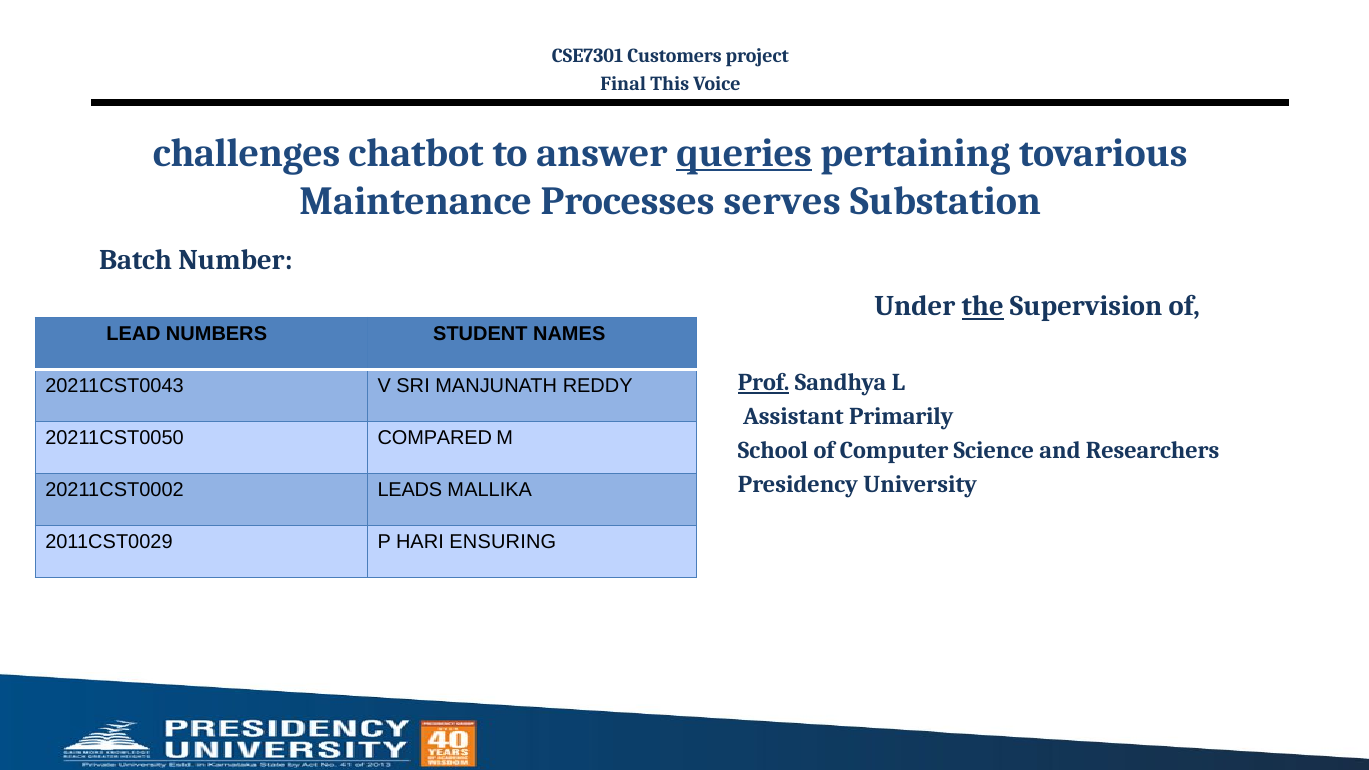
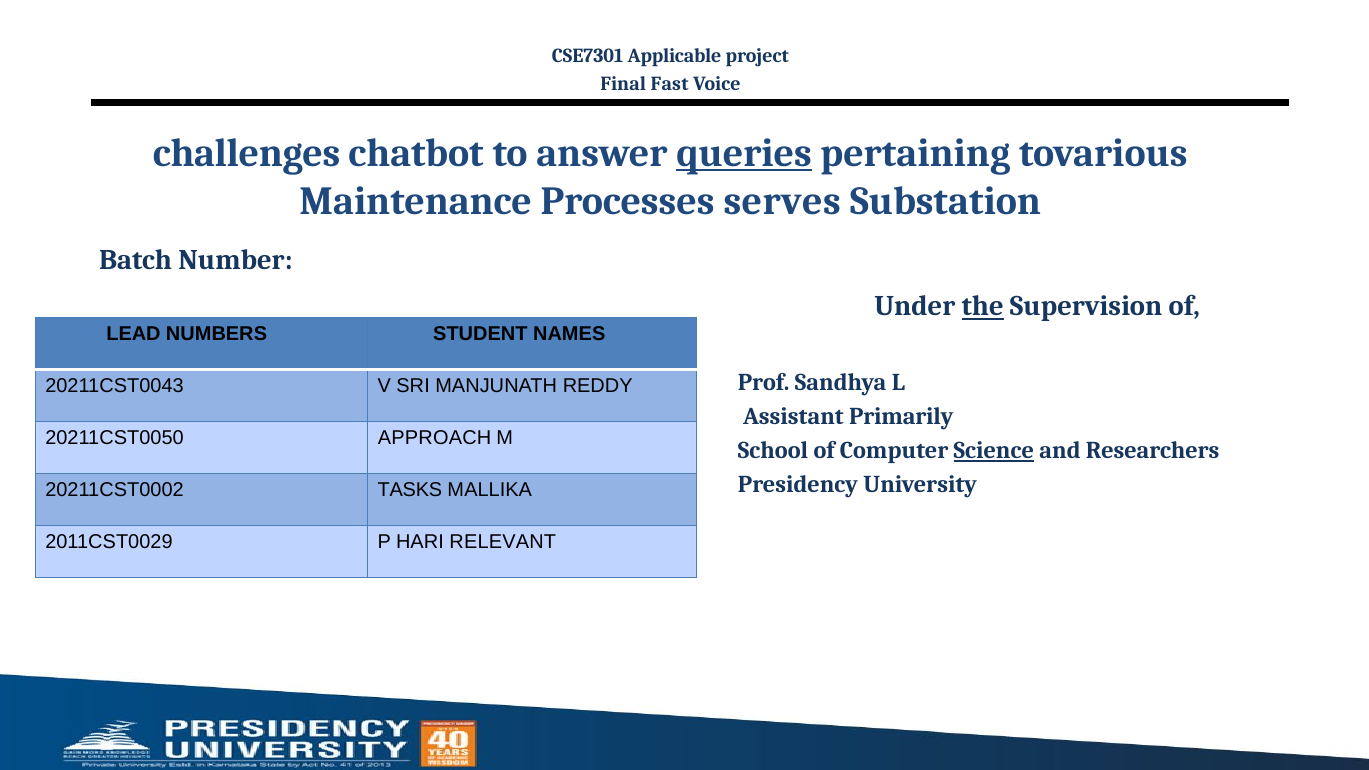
Customers: Customers -> Applicable (675, 56)
This: This -> Fast (670, 84)
Prof underline: present -> none (764, 383)
COMPARED: COMPARED -> APPROACH (435, 438)
Science underline: none -> present (994, 451)
LEADS: LEADS -> TASKS (410, 490)
ENSURING: ENSURING -> RELEVANT (503, 542)
